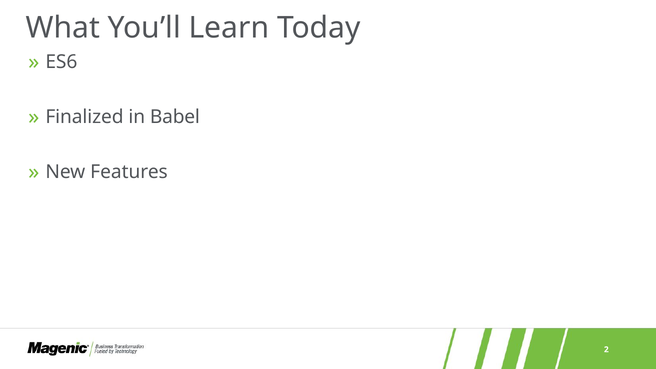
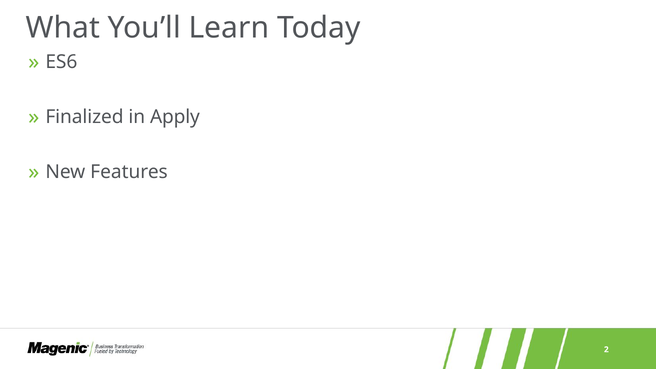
Babel: Babel -> Apply (175, 117)
